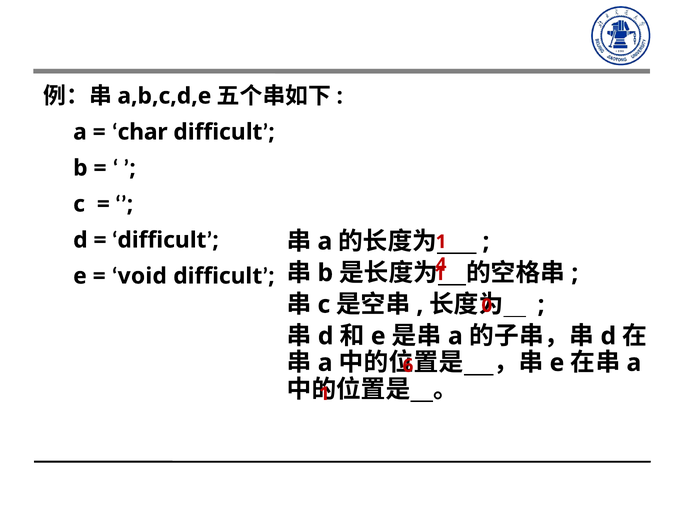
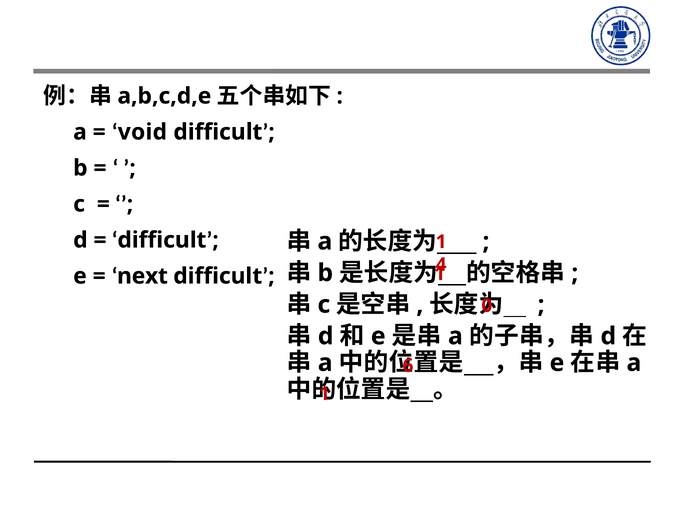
char: char -> void (142, 132)
void: void -> next (143, 276)
